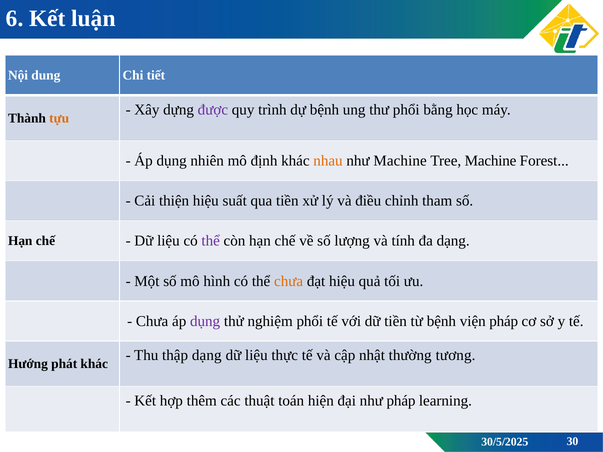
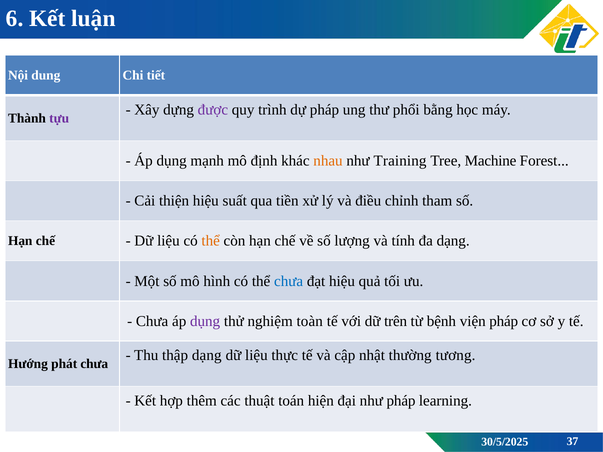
dự bệnh: bệnh -> pháp (324, 110)
tựu colour: orange -> purple (59, 118)
nhiên: nhiên -> mạnh (207, 161)
như Machine: Machine -> Training (400, 161)
thể colour: purple -> orange (211, 241)
chưa colour: orange -> blue (289, 281)
nghiệm phổi: phổi -> toàn (310, 321)
dữ tiền: tiền -> trên (396, 321)
phát khác: khác -> chưa (94, 364)
30: 30 -> 37 (572, 442)
